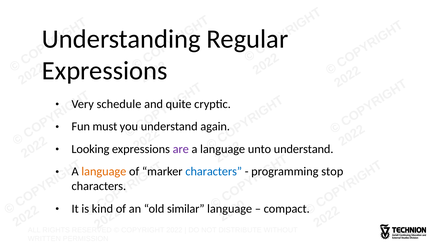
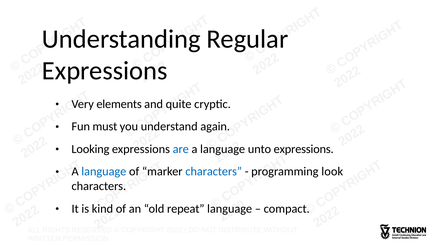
schedule: schedule -> elements (119, 104)
are colour: purple -> blue (181, 149)
unto understand: understand -> expressions (304, 149)
language colour: orange -> blue (104, 172)
stop: stop -> look (332, 172)
similar: similar -> repeat (186, 209)
